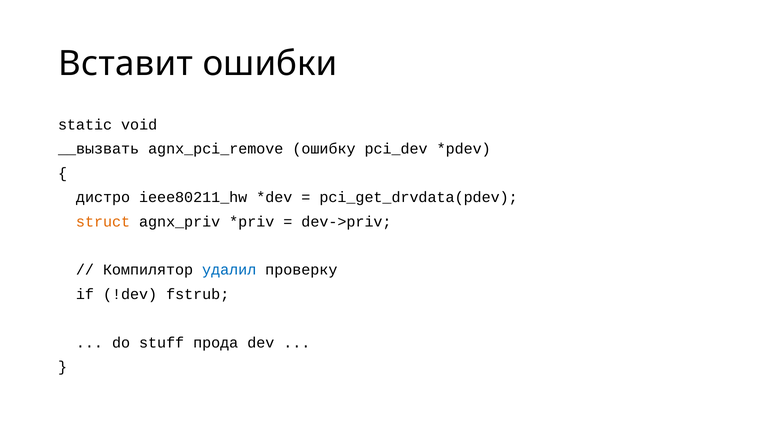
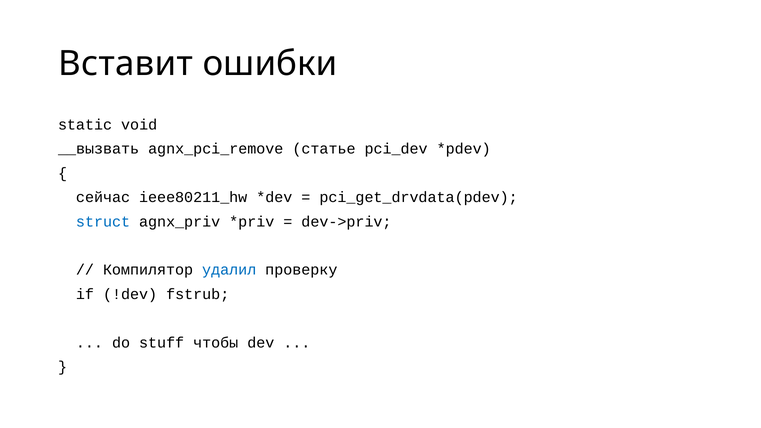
ошибку: ошибку -> статье (324, 149)
дистро: дистро -> сейчас (103, 197)
struct colour: orange -> blue (103, 222)
прода: прода -> чтобы (216, 343)
